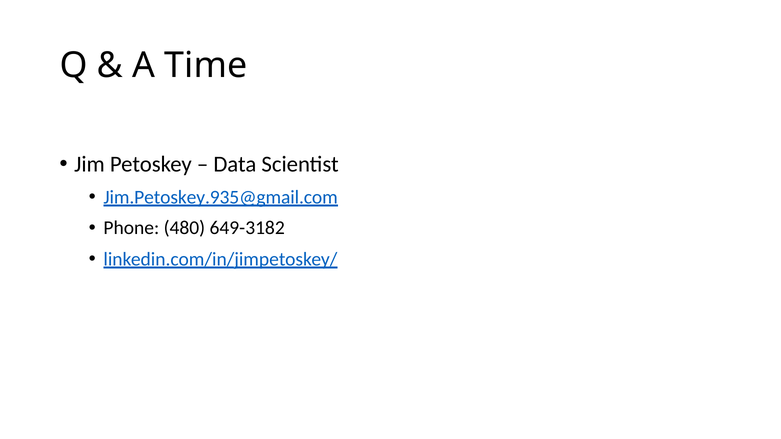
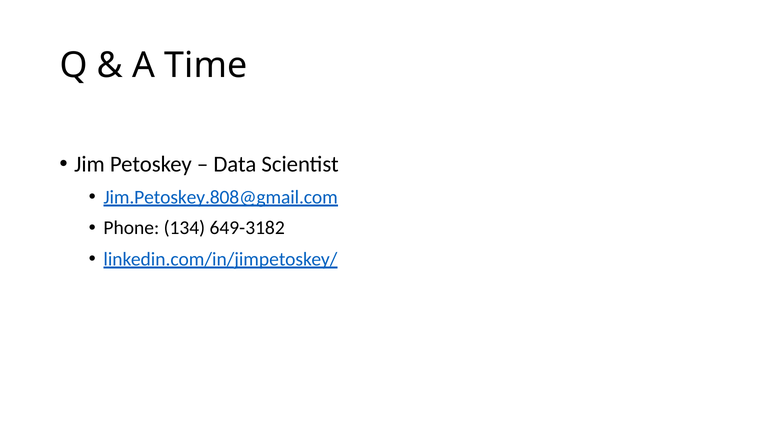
Jim.Petoskey.935@gmail.com: Jim.Petoskey.935@gmail.com -> Jim.Petoskey.808@gmail.com (221, 197)
480: 480 -> 134 (184, 228)
